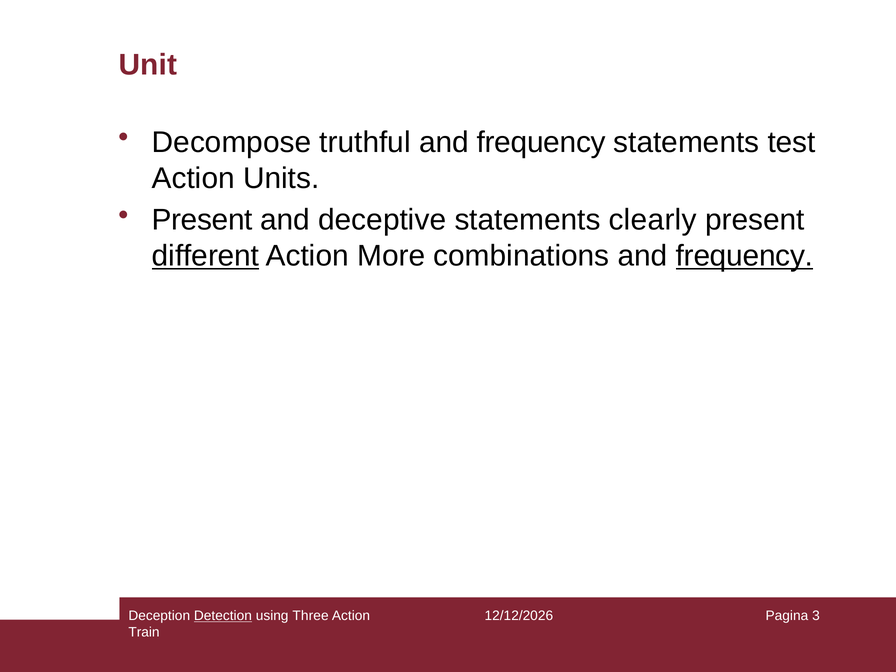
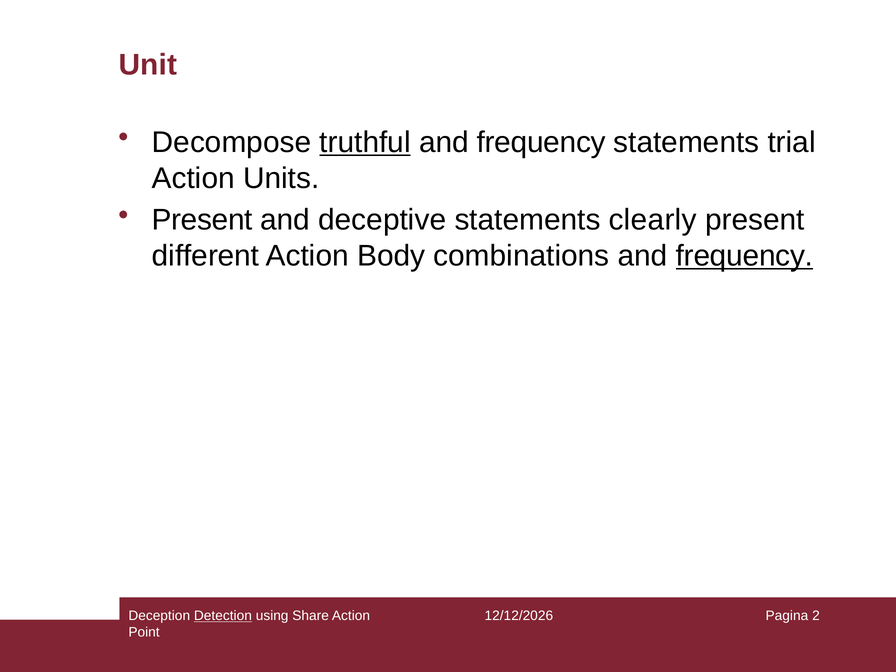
truthful underline: none -> present (365, 142)
test: test -> trial (792, 142)
different underline: present -> none (206, 256)
More: More -> Body (391, 256)
Three: Three -> Share (311, 616)
3: 3 -> 2 (816, 616)
Train: Train -> Point (144, 632)
